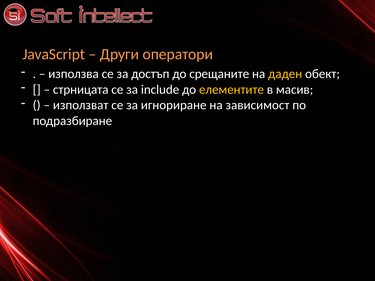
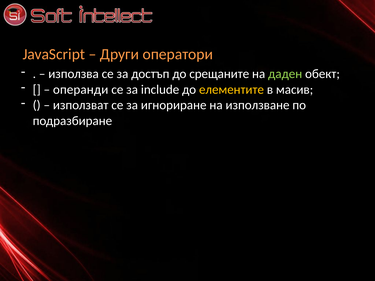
даден colour: yellow -> light green (285, 74)
стрницата: стрницата -> операнди (81, 90)
зависимост: зависимост -> използване (258, 105)
